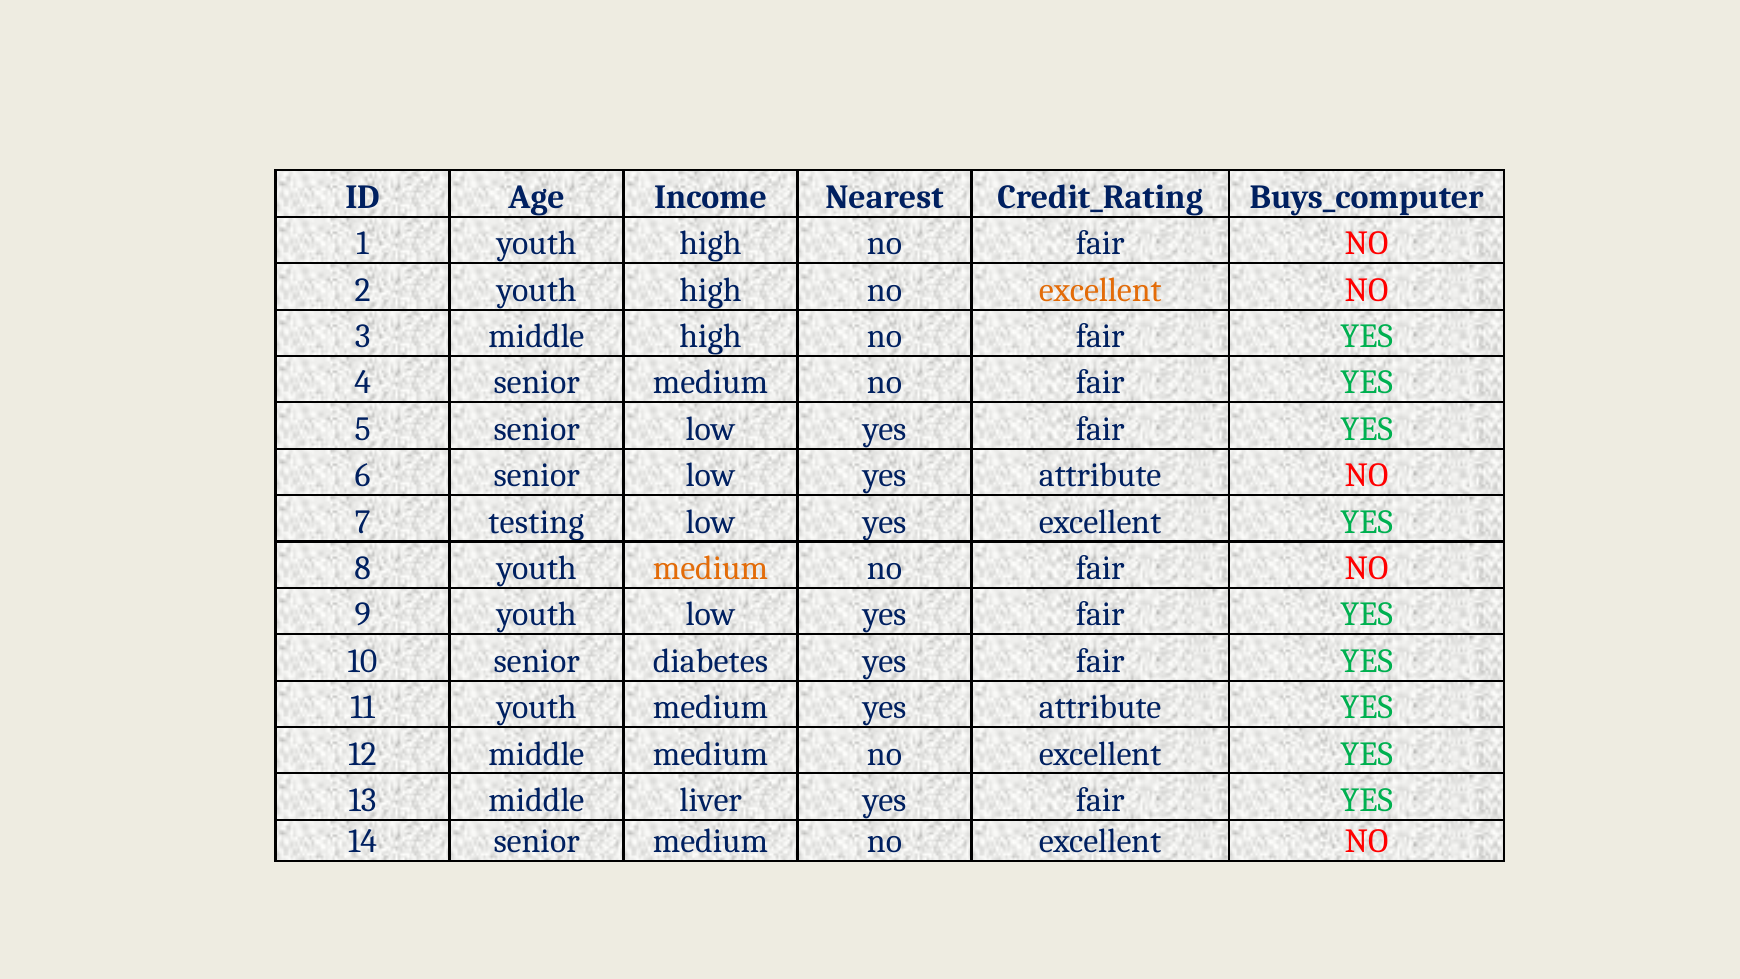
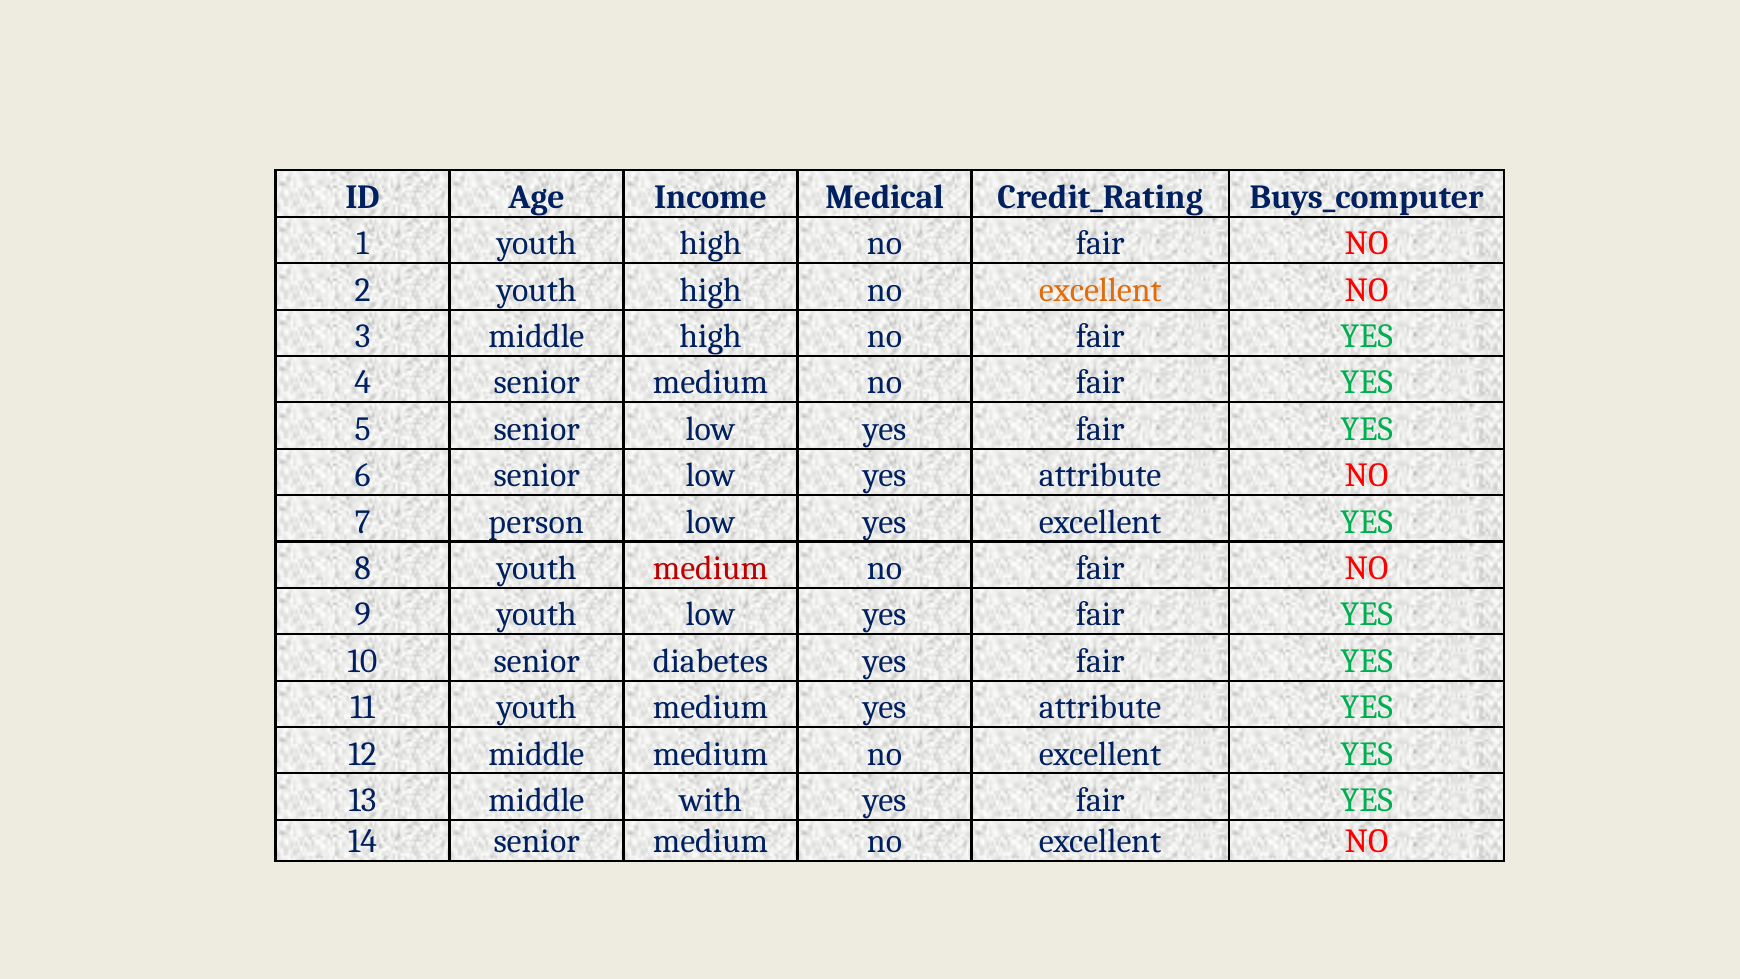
Nearest: Nearest -> Medical (885, 197)
testing: testing -> person (536, 522)
medium colour: orange -> red (710, 568)
liver: liver -> with (711, 800)
